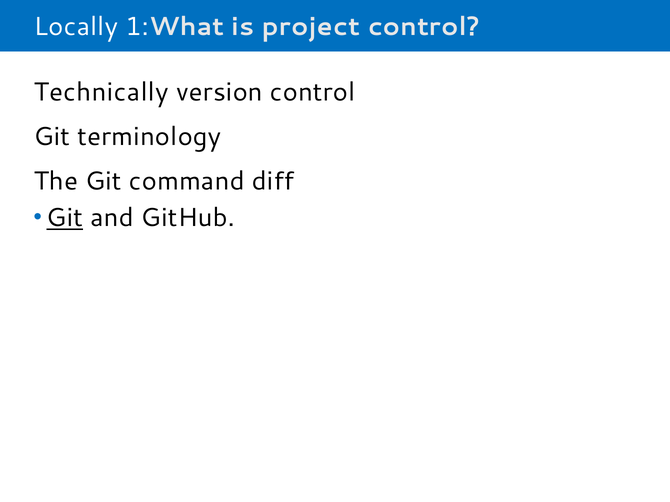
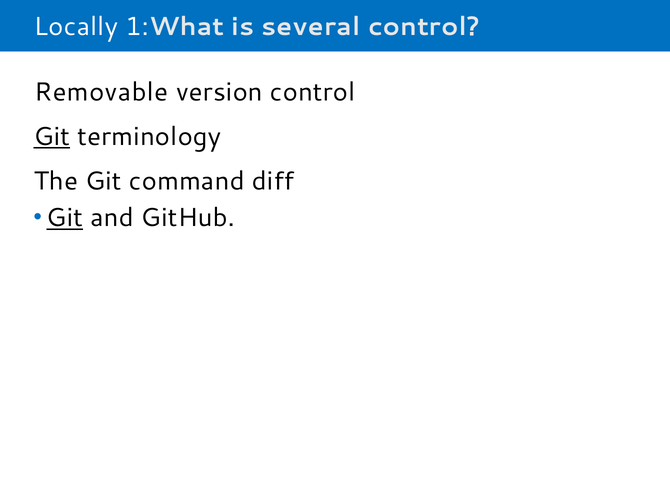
project: project -> several (311, 26)
Technically: Technically -> Removable (101, 92)
Git underline: none -> present (52, 137)
